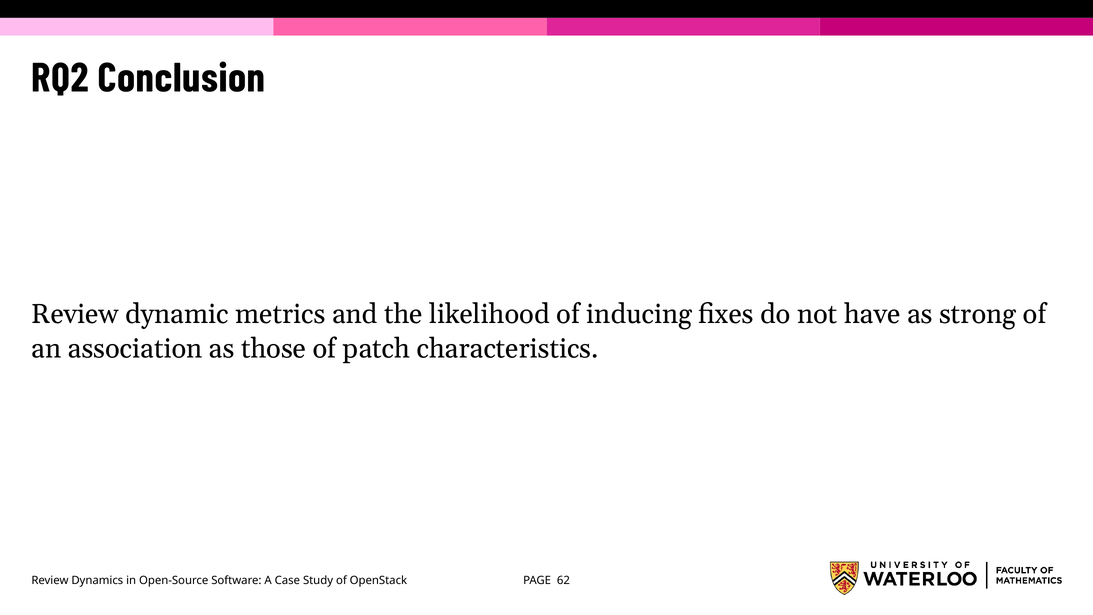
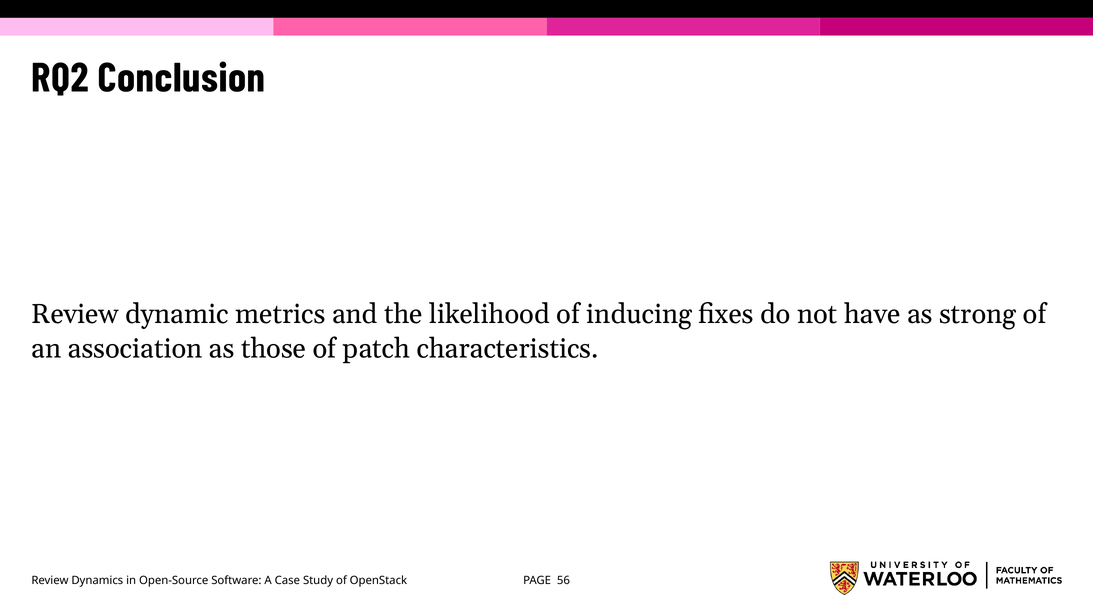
62: 62 -> 56 (563, 580)
